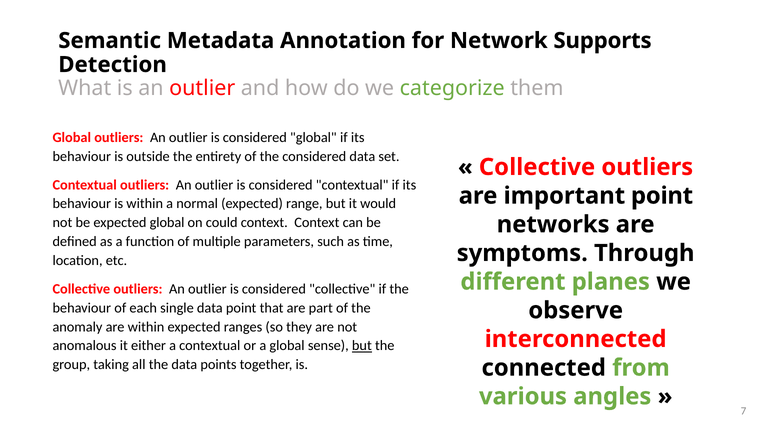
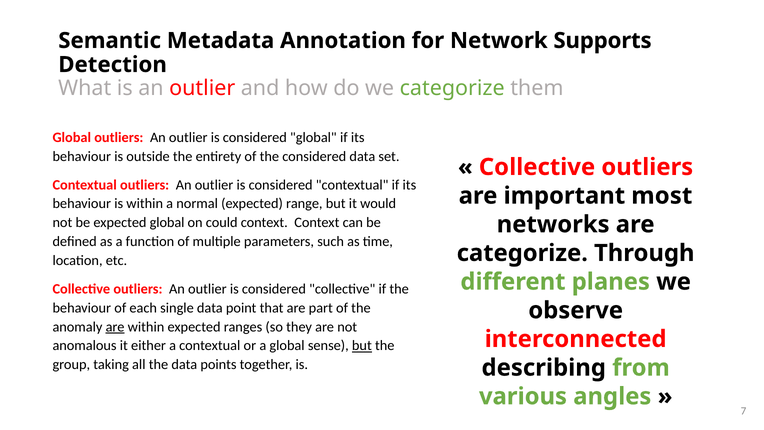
important point: point -> most (662, 196)
symptoms: symptoms -> categorize (522, 253)
are underline: none -> present (115, 327)
connected: connected -> describing (544, 368)
